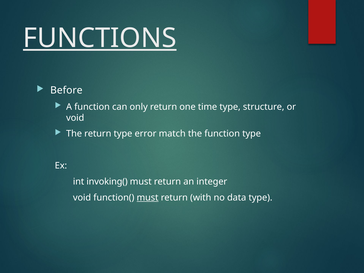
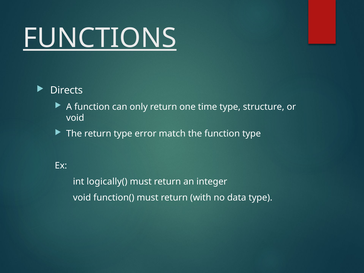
Before: Before -> Directs (66, 90)
invoking(: invoking( -> logically( (107, 182)
must underline: present -> none (148, 198)
